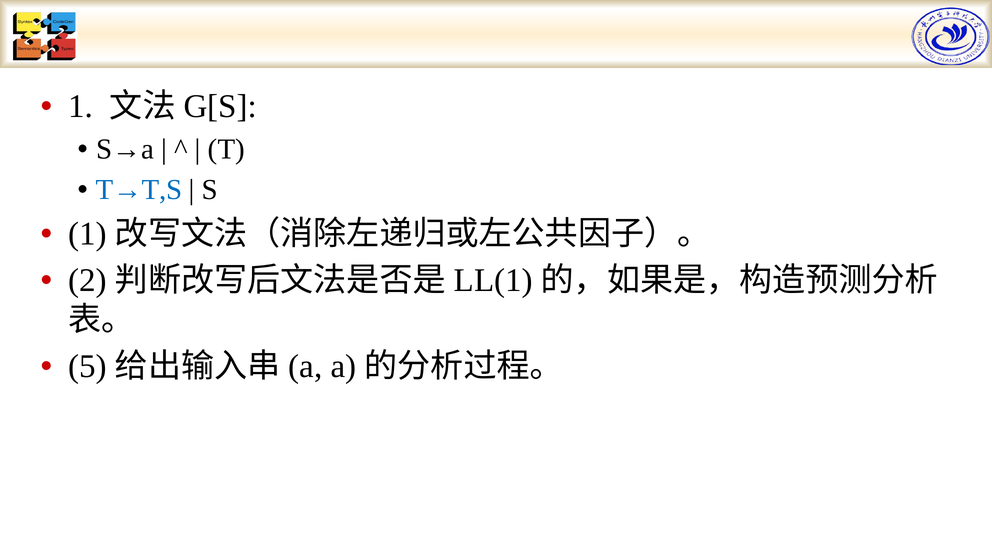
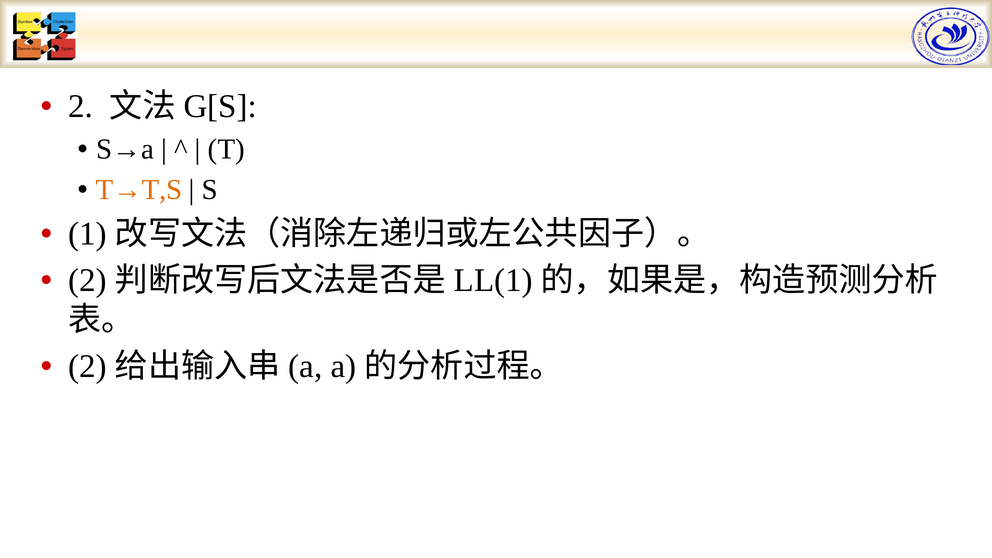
1: 1 -> 2 (81, 106)
T→T,S colour: blue -> orange (139, 190)
5: 5 -> 2 (88, 366)
